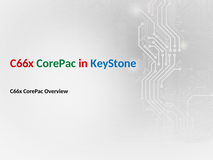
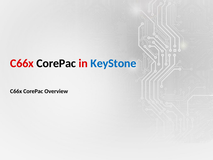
CorePac colour: green -> black (56, 63)
